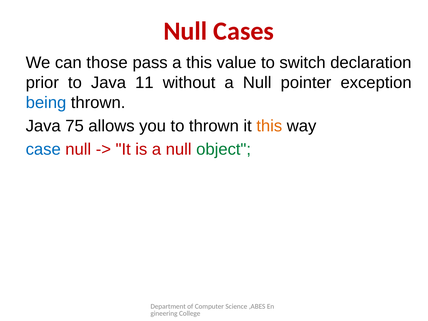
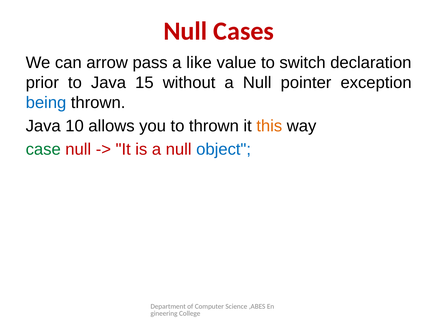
those: those -> arrow (107, 63)
a this: this -> like (199, 63)
11: 11 -> 15 (144, 83)
75: 75 -> 10 (75, 126)
case colour: blue -> green (43, 149)
object colour: green -> blue (224, 149)
